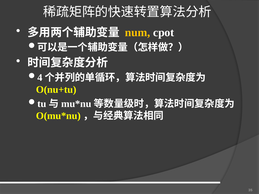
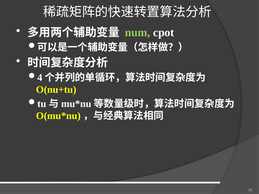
num colour: yellow -> light green (138, 33)
